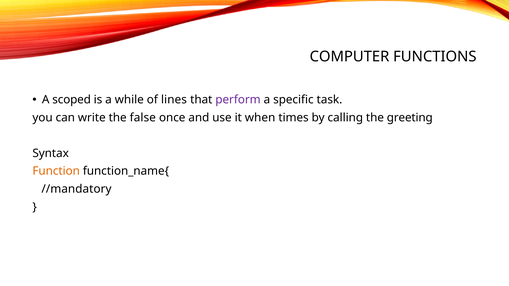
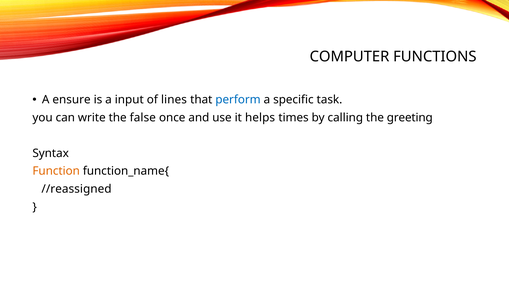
scoped: scoped -> ensure (72, 100)
while: while -> input (129, 100)
perform colour: purple -> blue (238, 100)
when: when -> helps (260, 118)
//mandatory: //mandatory -> //reassigned (77, 189)
